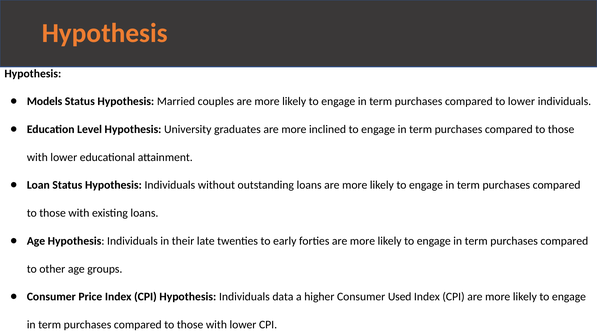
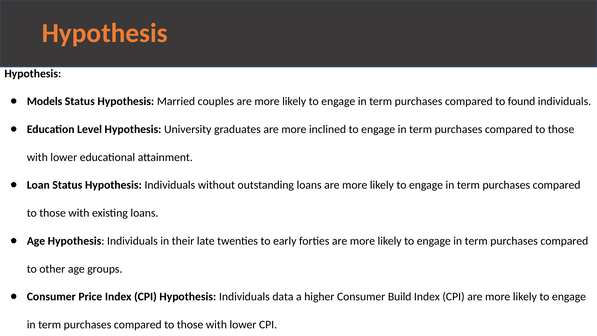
to lower: lower -> found (522, 101)
Used: Used -> Build (400, 297)
